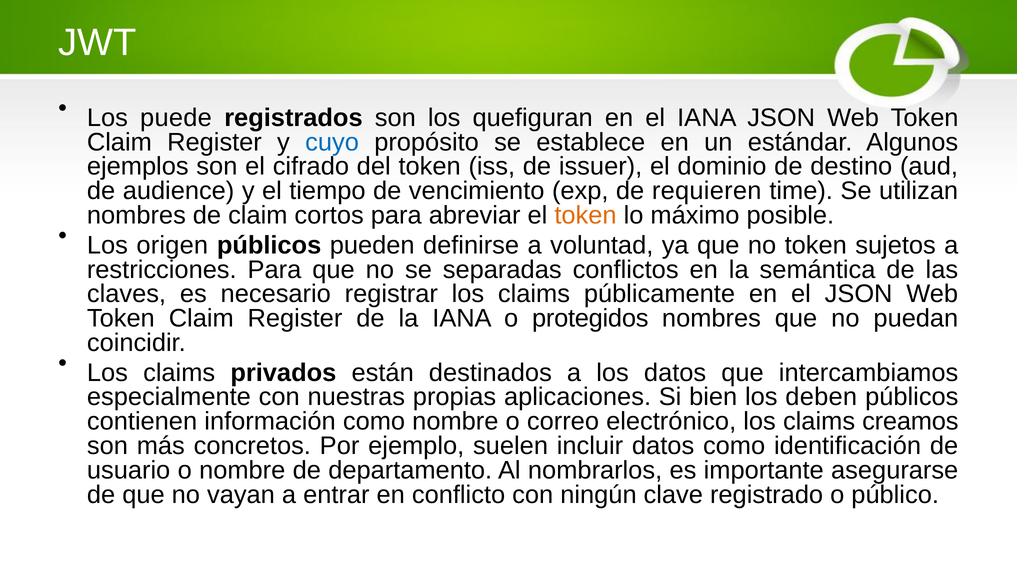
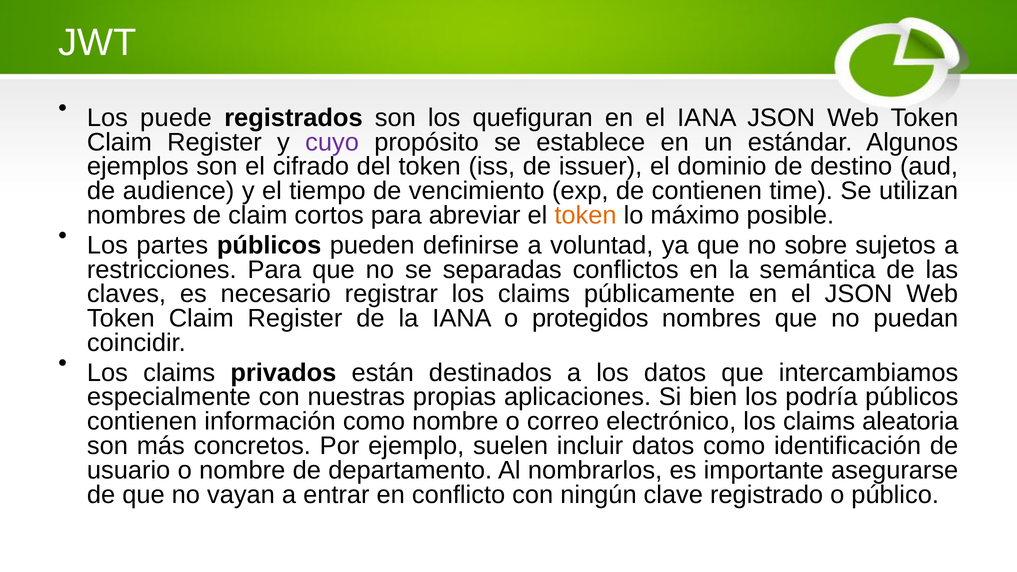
cuyo colour: blue -> purple (332, 142)
de requieren: requieren -> contienen (707, 191)
origen: origen -> partes (172, 245)
no token: token -> sobre (816, 245)
deben: deben -> podría (821, 397)
creamos: creamos -> aleatoria (910, 422)
